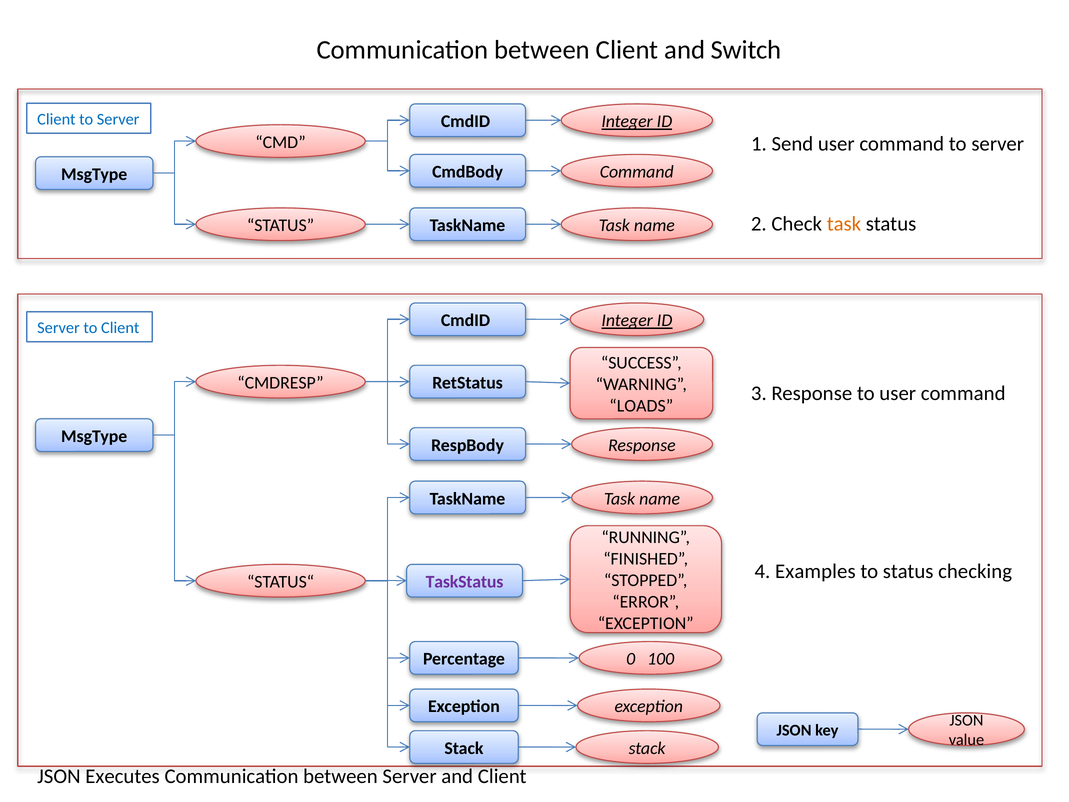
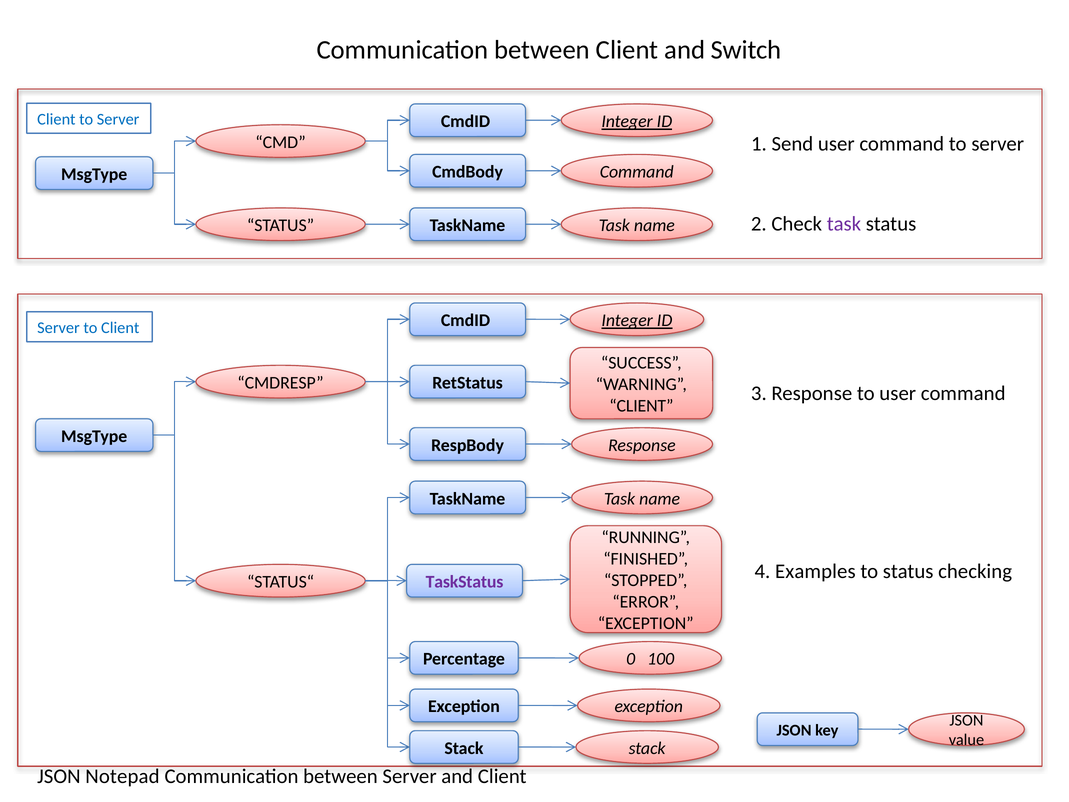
task colour: orange -> purple (844, 224)
LOADS: LOADS -> CLIENT (641, 406)
Executes: Executes -> Notepad (122, 776)
